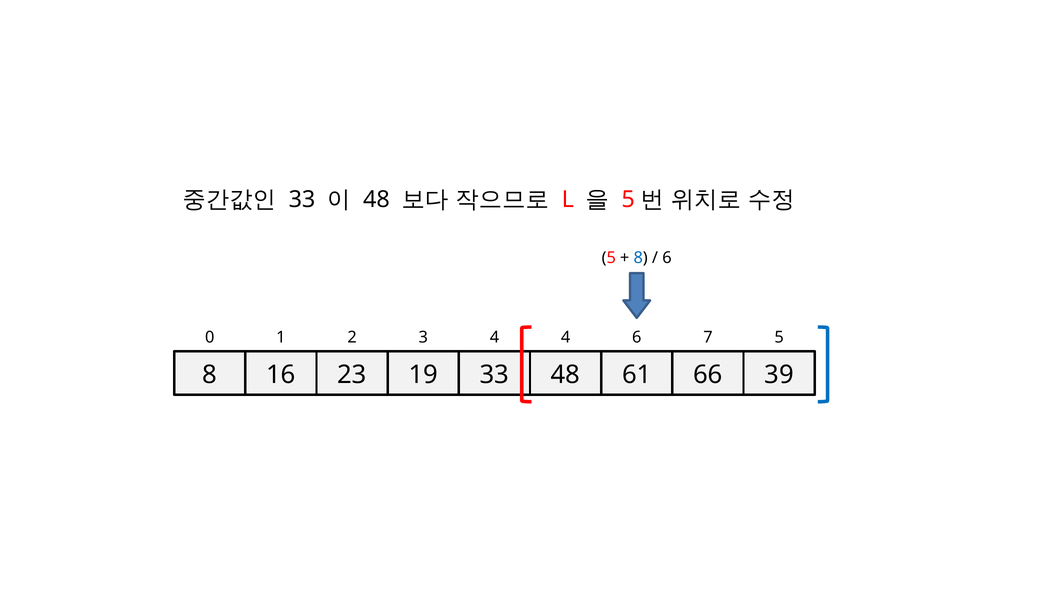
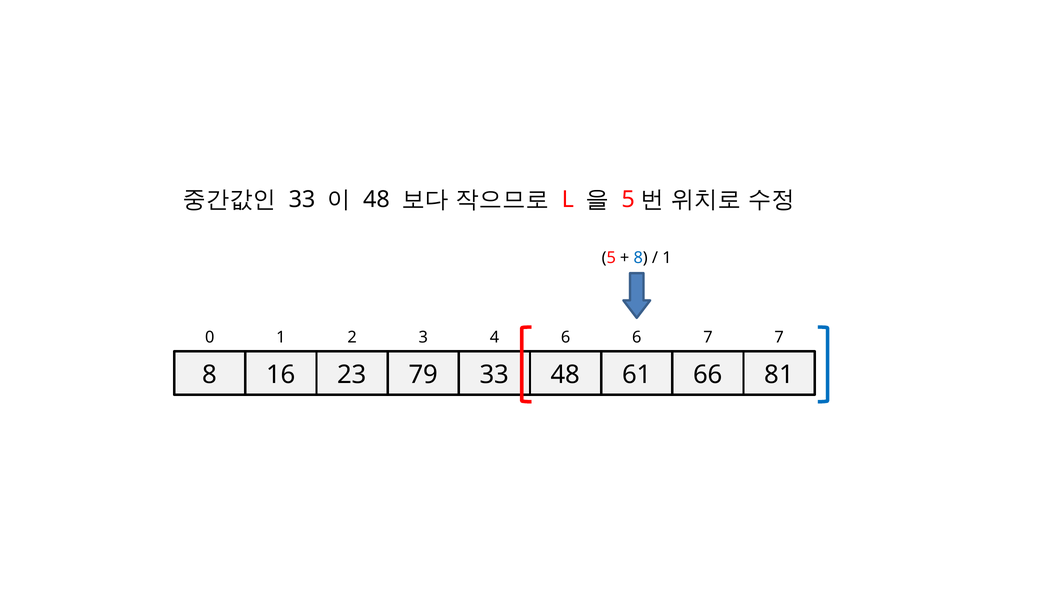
6: 6 -> 1 (667, 258)
4 4: 4 -> 6 (566, 337)
7 5: 5 -> 7 (779, 337)
19: 19 -> 79 (423, 375)
39: 39 -> 81 (779, 375)
